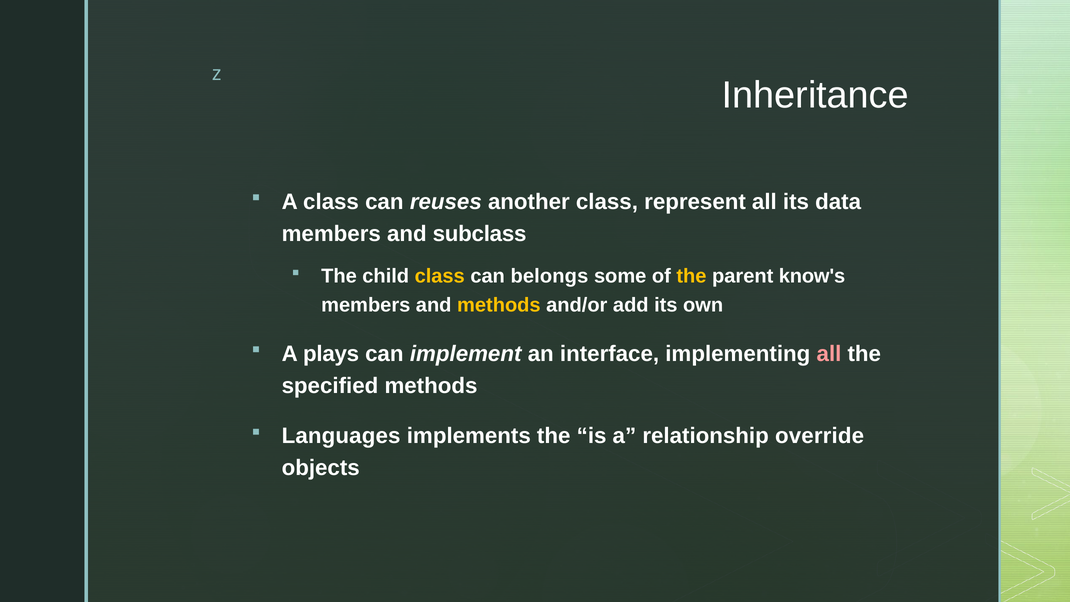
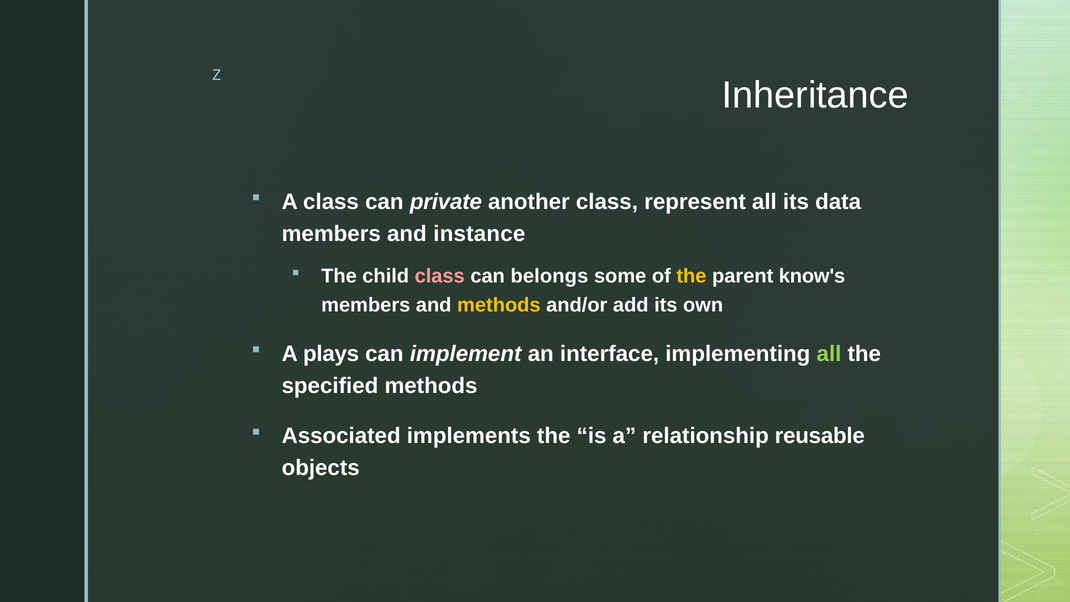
reuses: reuses -> private (446, 202)
subclass: subclass -> instance (479, 234)
class colour: yellow -> pink (440, 276)
all colour: pink -> light green (829, 354)
Languages: Languages -> Associated (341, 436)
override: override -> reusable (820, 436)
